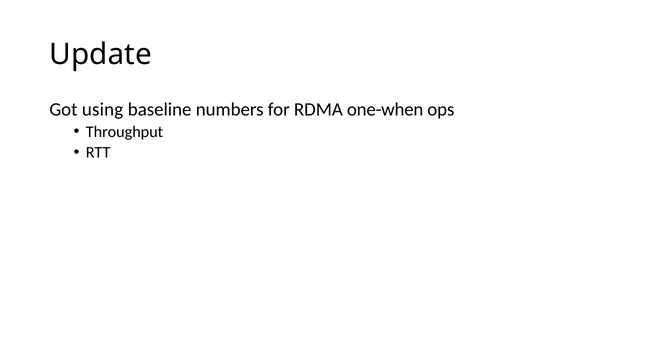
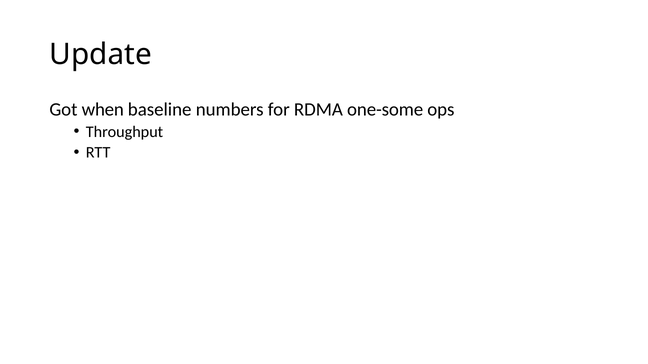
using: using -> when (103, 110)
one-when: one-when -> one-some (385, 110)
